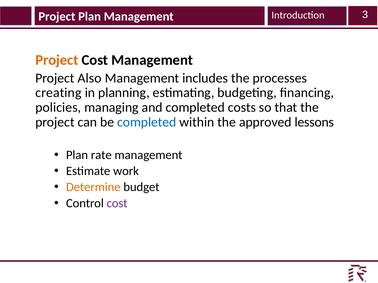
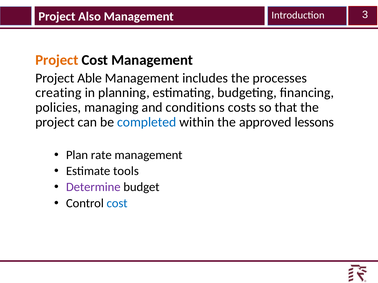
Project Plan: Plan -> Also (90, 17)
Also: Also -> Able (90, 78)
and completed: completed -> conditions (195, 108)
work: work -> tools (126, 171)
Determine colour: orange -> purple (93, 187)
cost colour: purple -> blue (117, 204)
